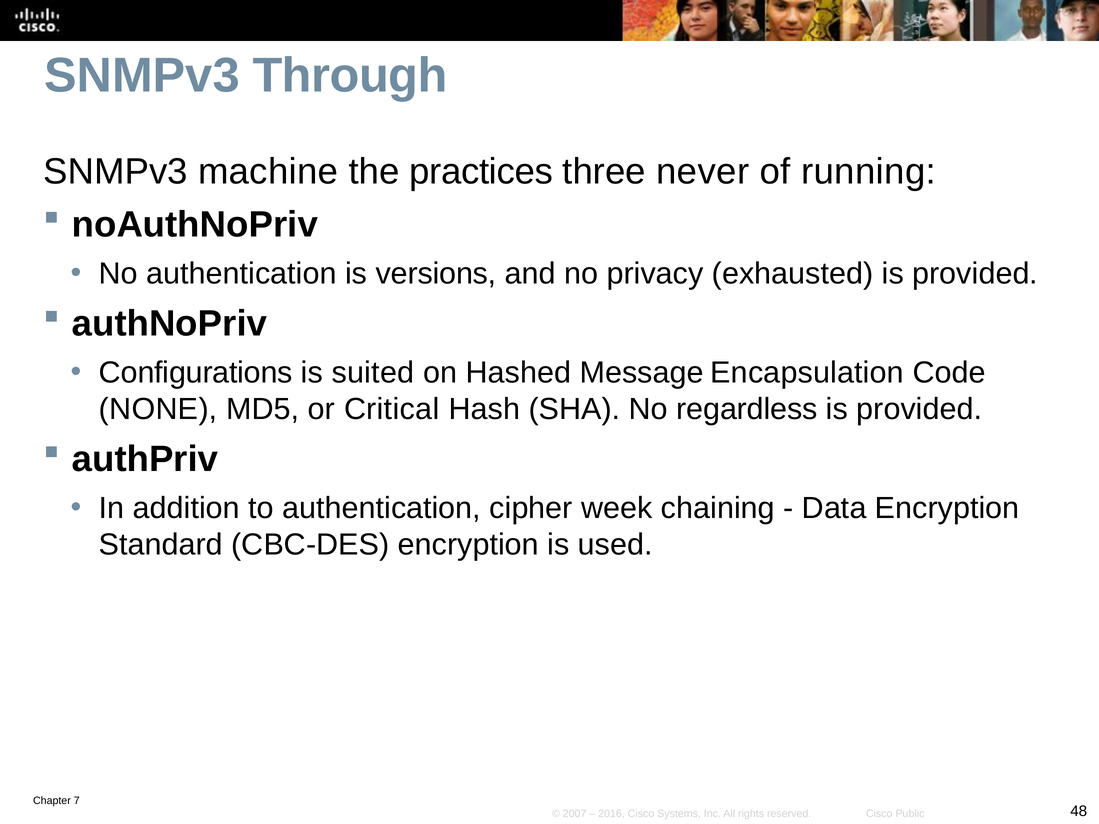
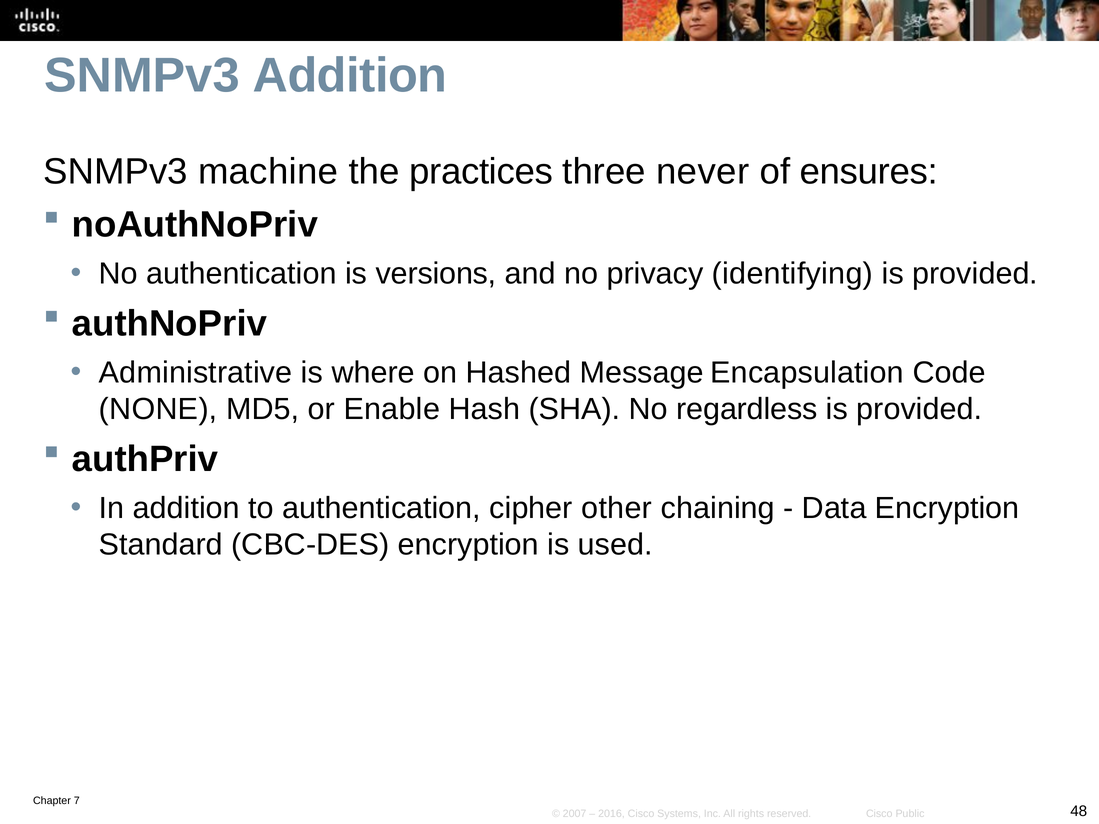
SNMPv3 Through: Through -> Addition (350, 75)
running: running -> ensures (869, 172)
exhausted: exhausted -> identifying (792, 274)
Configurations: Configurations -> Administrative (196, 373)
suited: suited -> where (373, 373)
Critical: Critical -> Enable (392, 409)
week: week -> other (617, 508)
